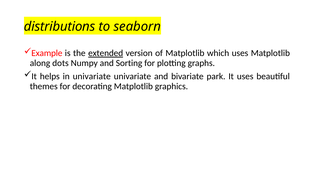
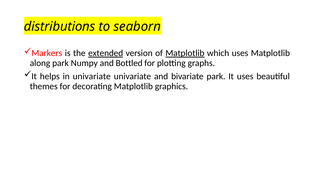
Example: Example -> Markers (47, 53)
Matplotlib underline: none -> present (185, 53)
along dots: dots -> park (61, 63)
Sorting: Sorting -> Bottled (129, 63)
